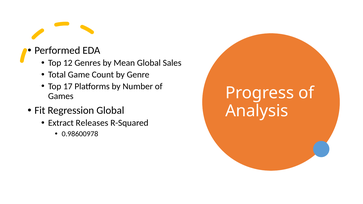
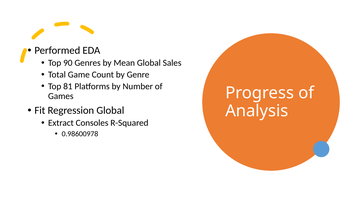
12: 12 -> 90 (68, 63)
17: 17 -> 81 (68, 86)
Releases: Releases -> Consoles (92, 123)
